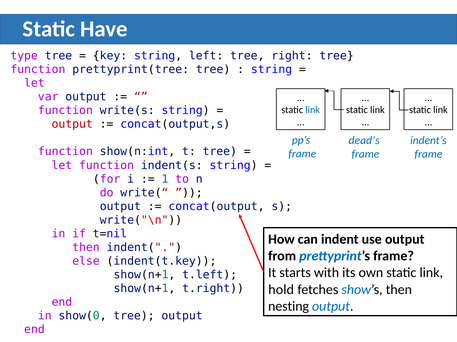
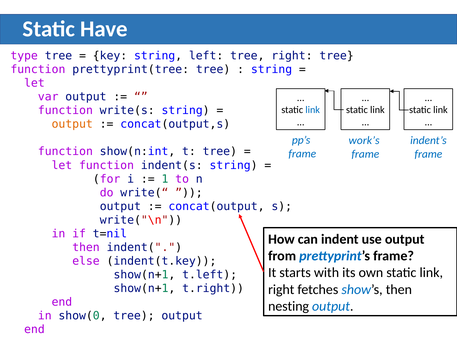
output colour: red -> orange (72, 124)
dead’s: dead’s -> work’s (364, 141)
hold: hold -> right (281, 290)
